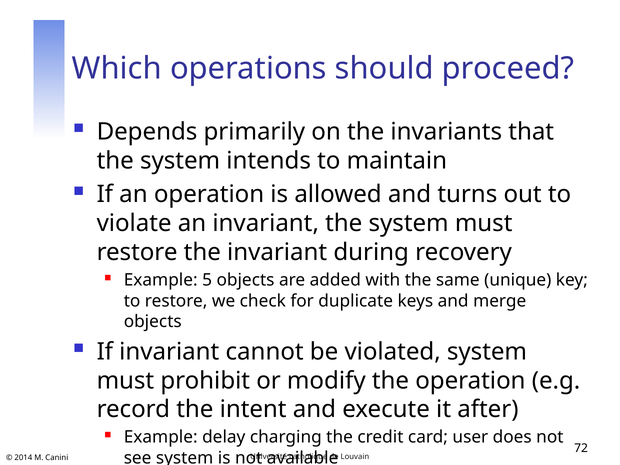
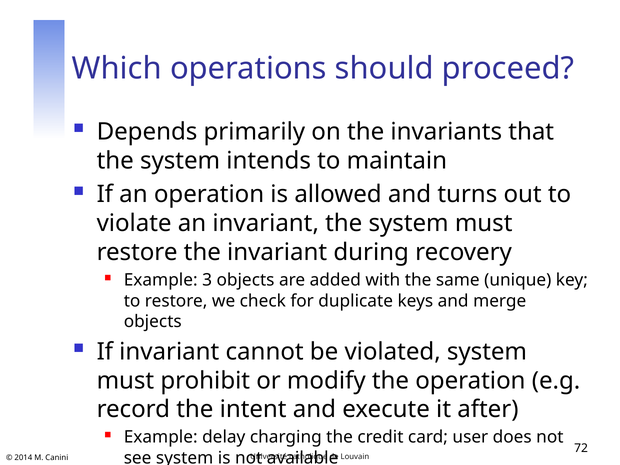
5: 5 -> 3 (207, 280)
